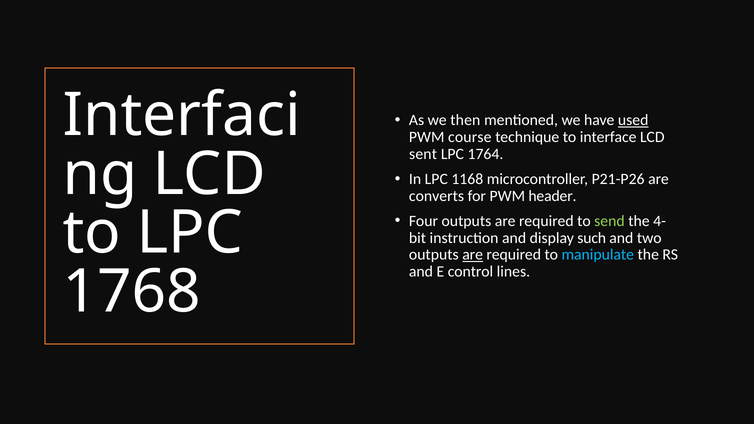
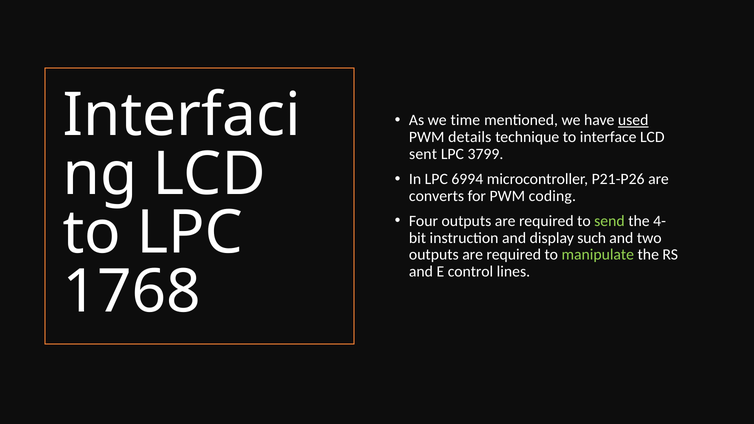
then: then -> time (465, 120)
course: course -> details (470, 137)
1764: 1764 -> 3799 (485, 154)
1168: 1168 -> 6994 (467, 179)
header: header -> coding (552, 196)
are underline: present -> none (473, 255)
manipulate colour: light blue -> light green (598, 255)
